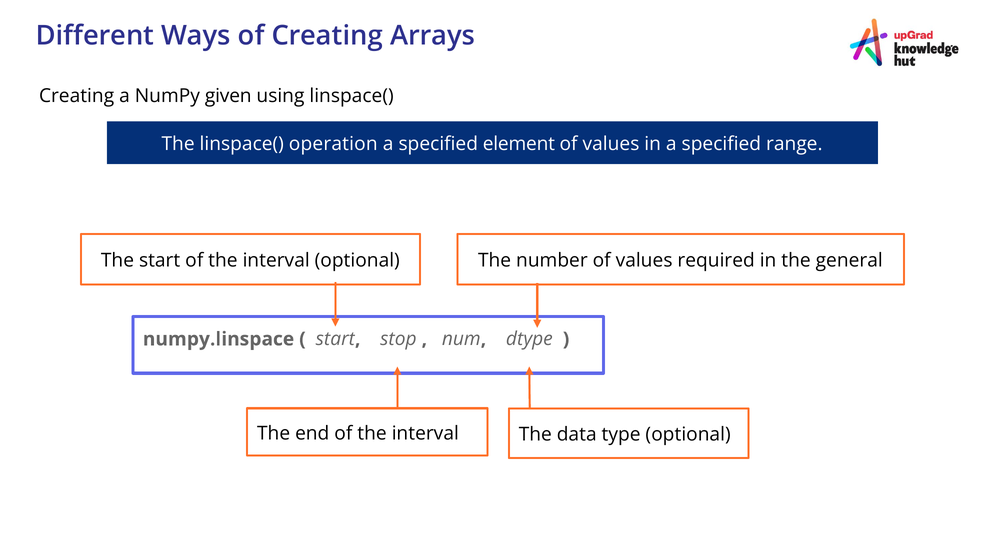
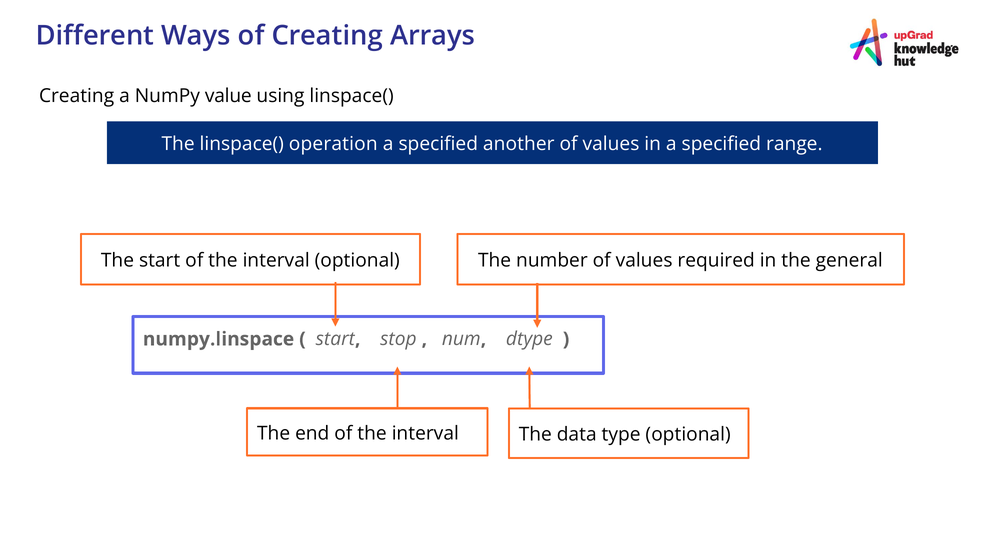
given: given -> value (228, 96)
element: element -> another (519, 144)
